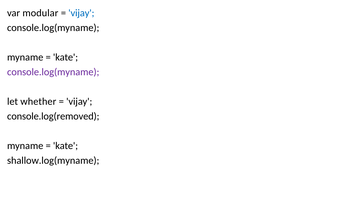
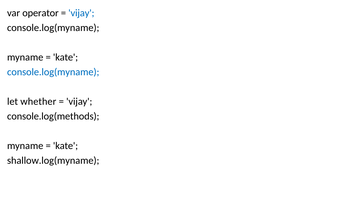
modular: modular -> operator (41, 13)
console.log(myname colour: purple -> blue (53, 72)
console.log(removed: console.log(removed -> console.log(methods (53, 116)
